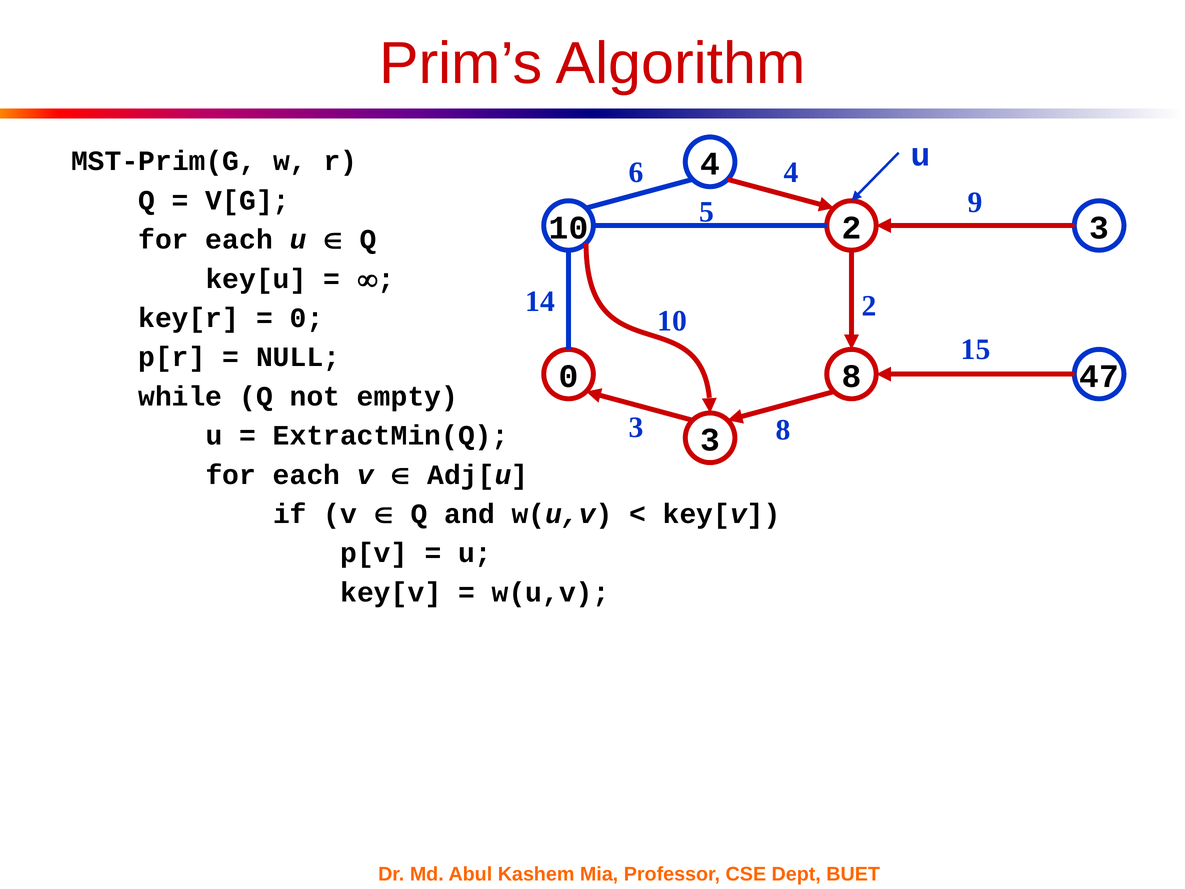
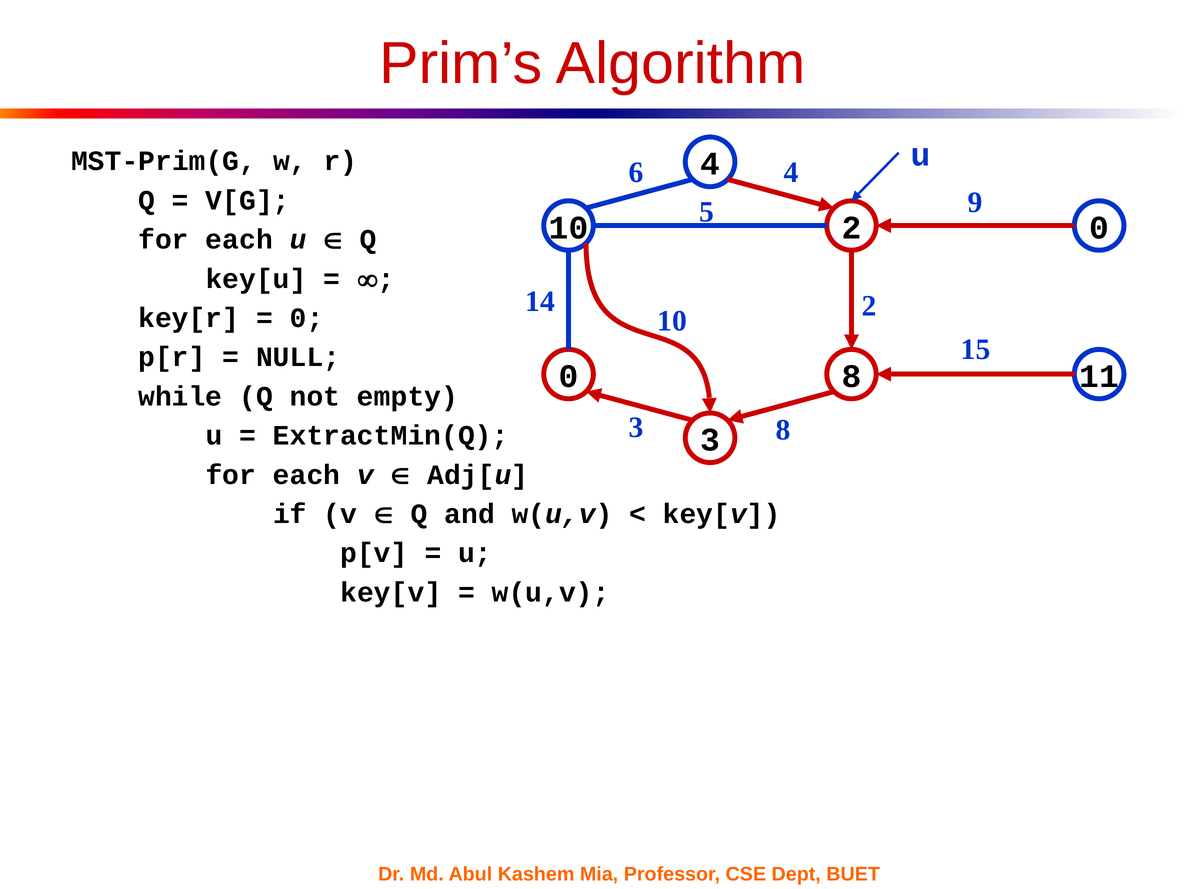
2 3: 3 -> 0 (1099, 228)
47: 47 -> 11 (1099, 376)
